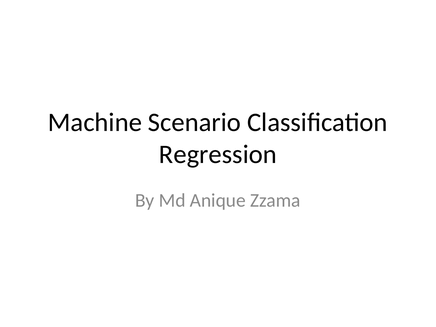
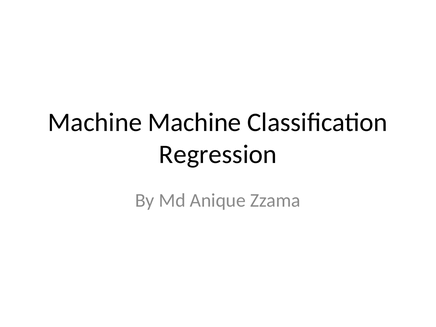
Machine Scenario: Scenario -> Machine (195, 123)
